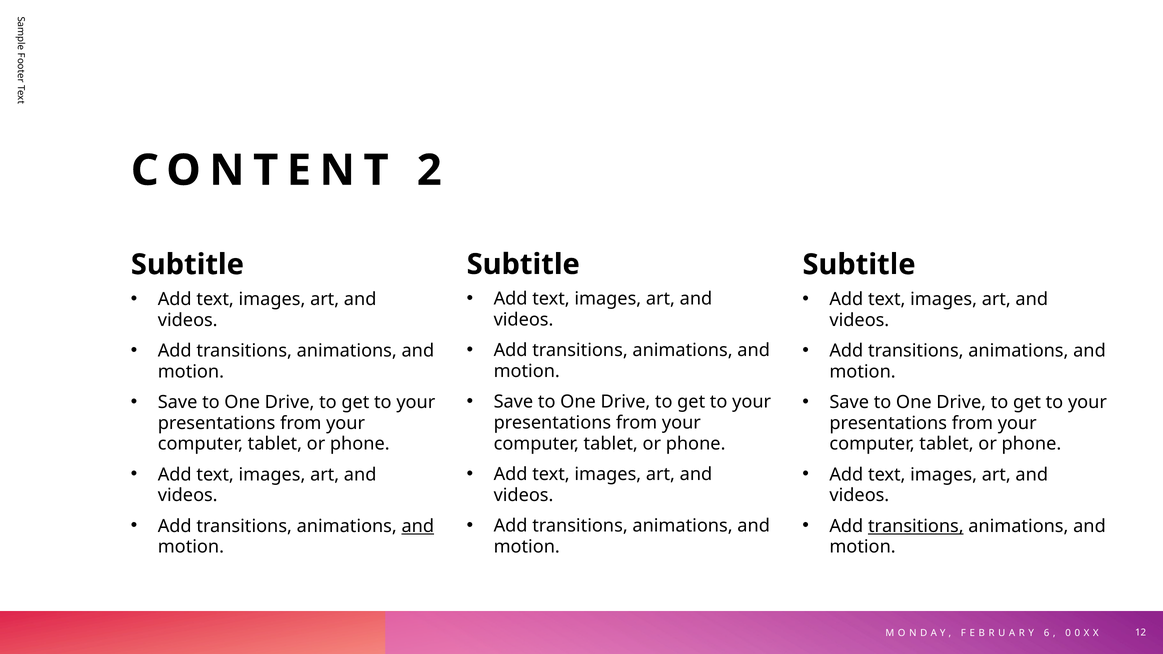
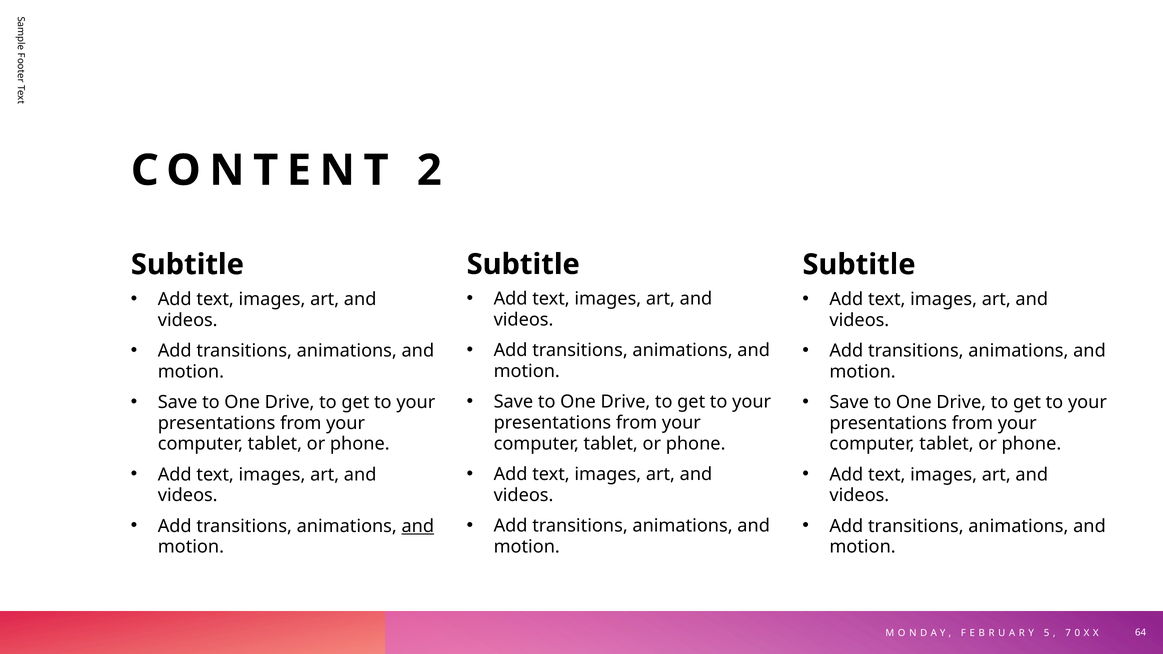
transitions underline: present -> none (916, 526)
6: 6 -> 5 (1047, 633)
0: 0 -> 7 (1068, 633)
12: 12 -> 64 (1141, 633)
